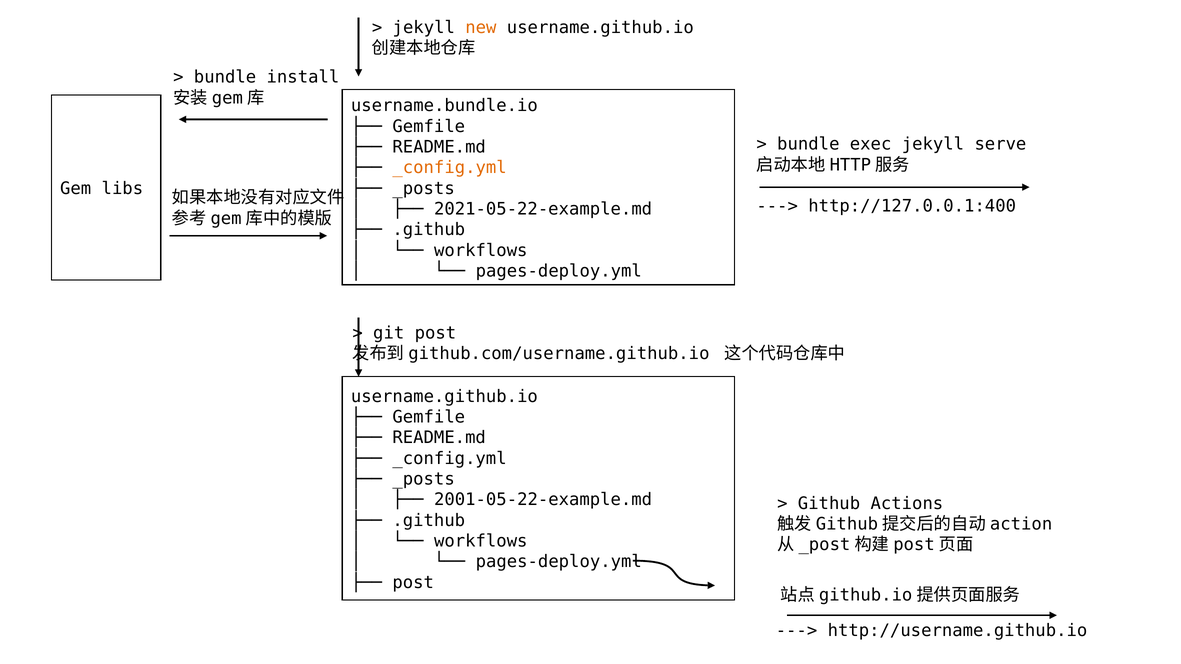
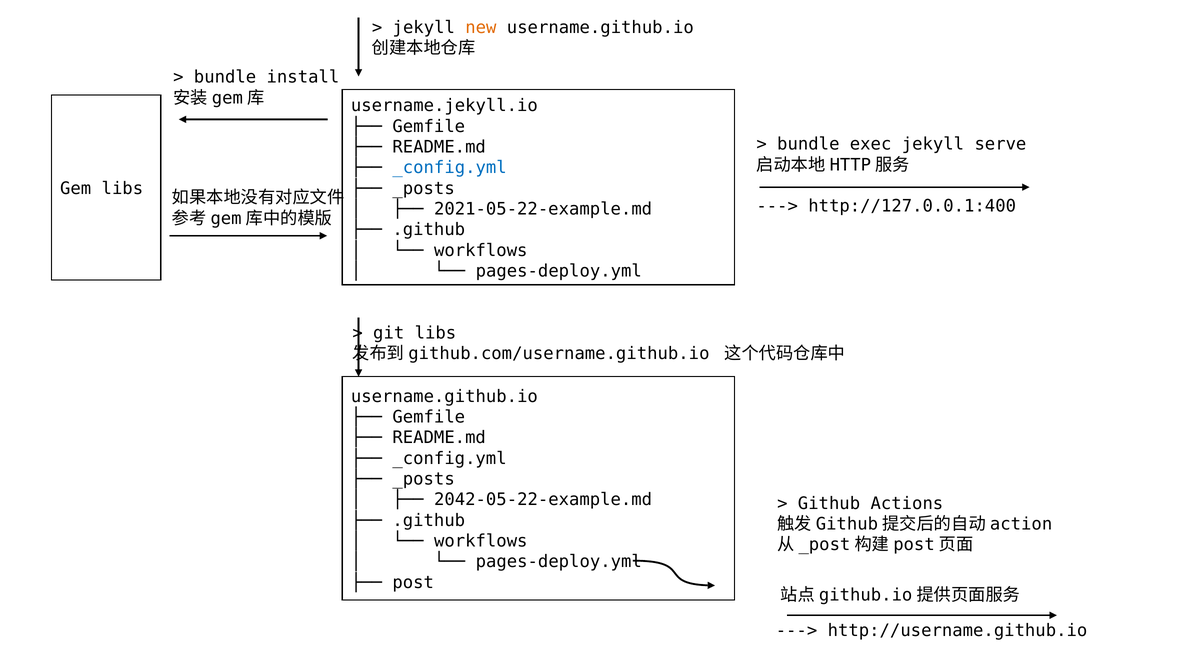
username.bundle.io: username.bundle.io -> username.jekyll.io (444, 106)
_config.yml colour: orange -> blue (450, 168)
git post: post -> libs (435, 333)
2001-05-22-example.md: 2001-05-22-example.md -> 2042-05-22-example.md (543, 500)
